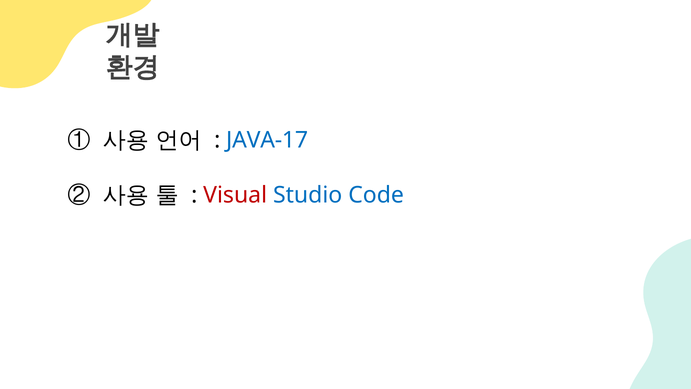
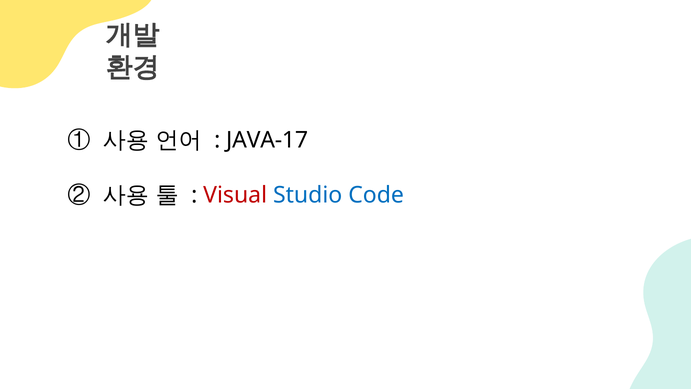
JAVA-17 colour: blue -> black (267, 140)
